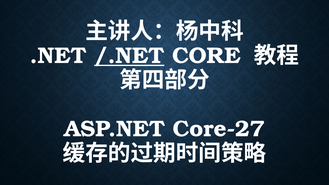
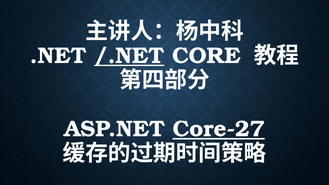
Core-27 underline: none -> present (219, 129)
